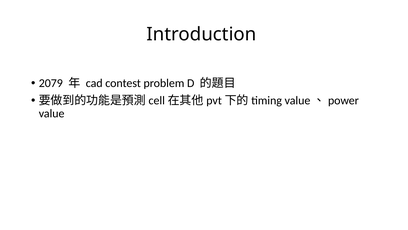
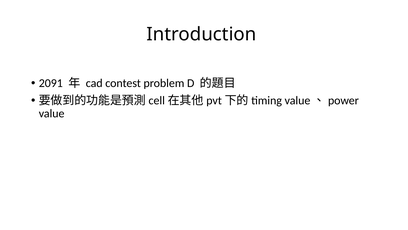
2079: 2079 -> 2091 (51, 83)
